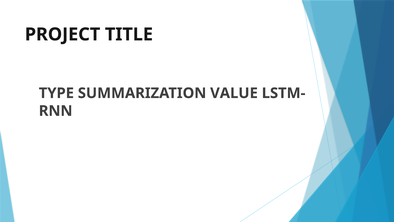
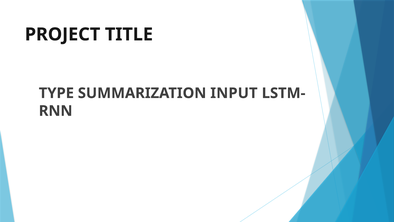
VALUE: VALUE -> INPUT (234, 93)
